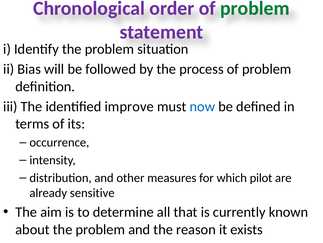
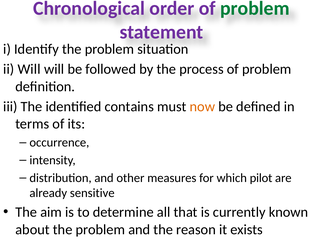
ii Bias: Bias -> Will (29, 69)
improve: improve -> contains (129, 106)
now colour: blue -> orange (202, 106)
